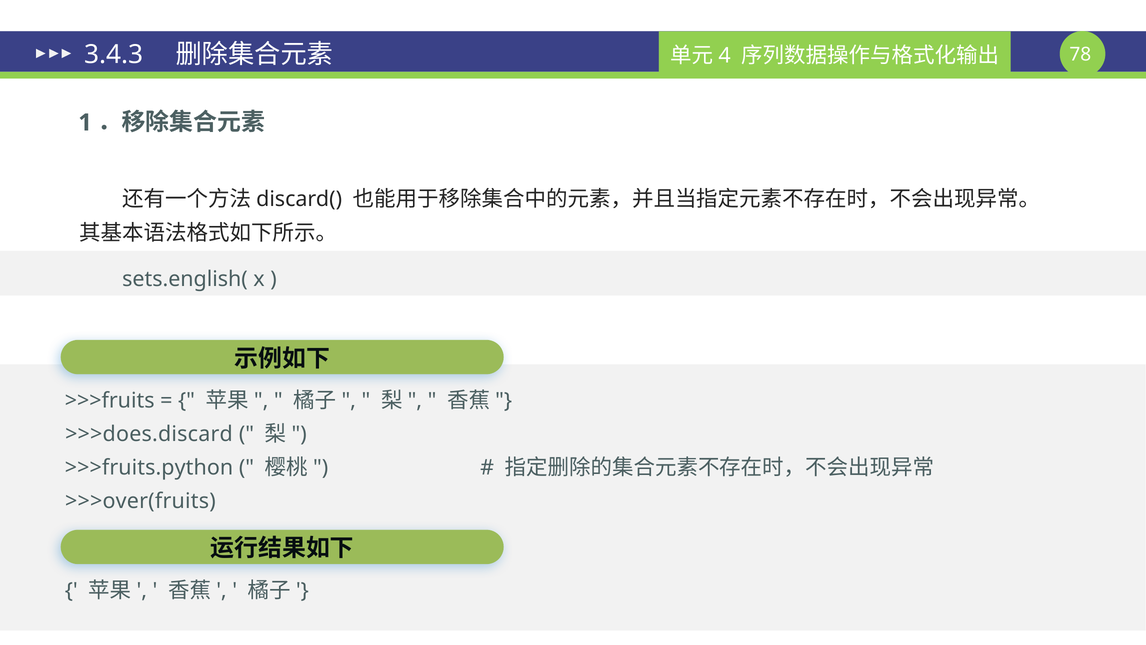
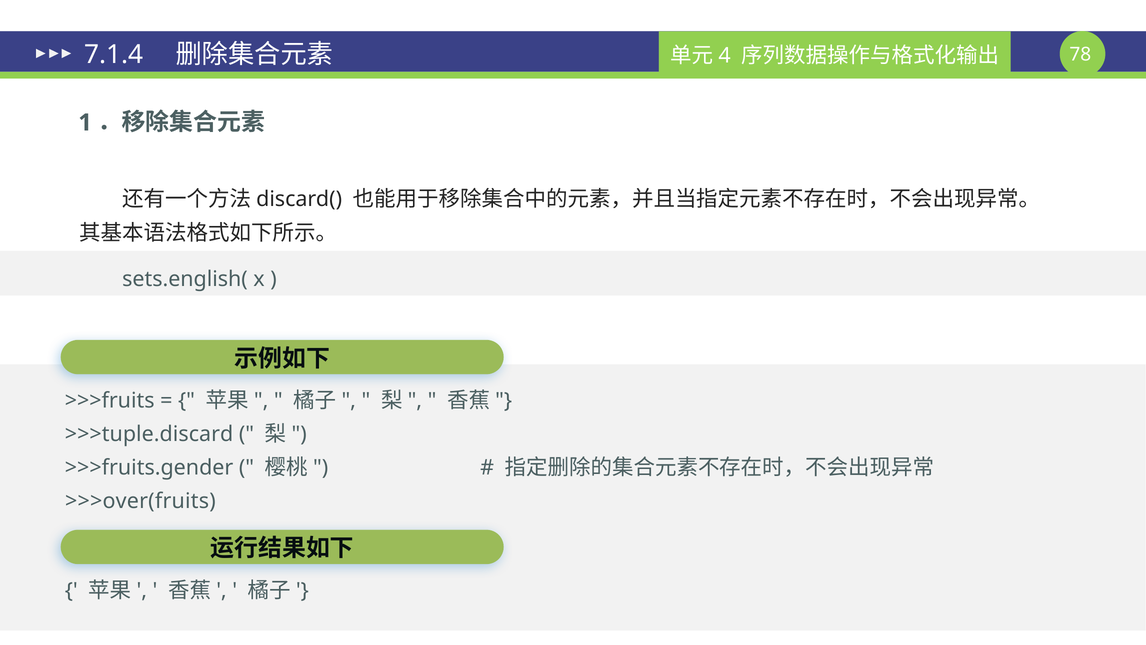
3.4.3: 3.4.3 -> 7.1.4 (114, 55)
>>>does.discard: >>>does.discard -> >>>tuple.discard (149, 434)
>>>fruits.python: >>>fruits.python -> >>>fruits.gender (149, 467)
